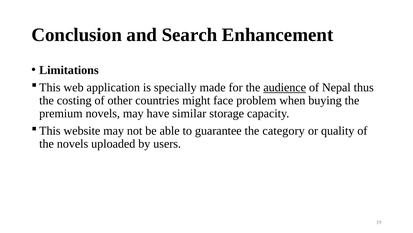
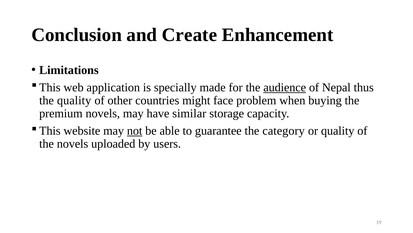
Search: Search -> Create (189, 35)
the costing: costing -> quality (74, 100)
not underline: none -> present (135, 130)
